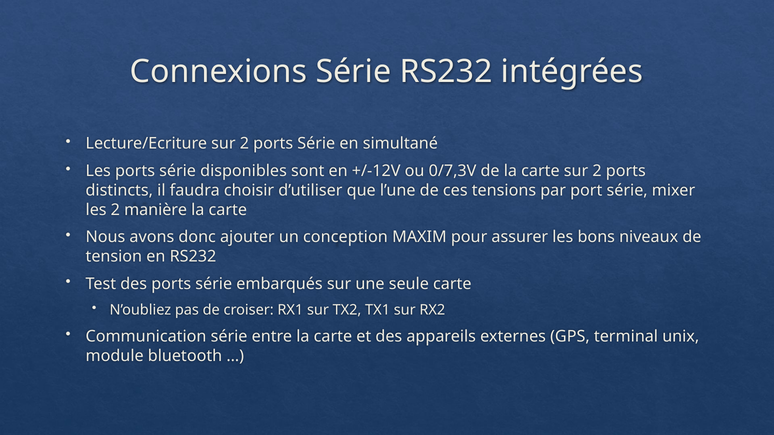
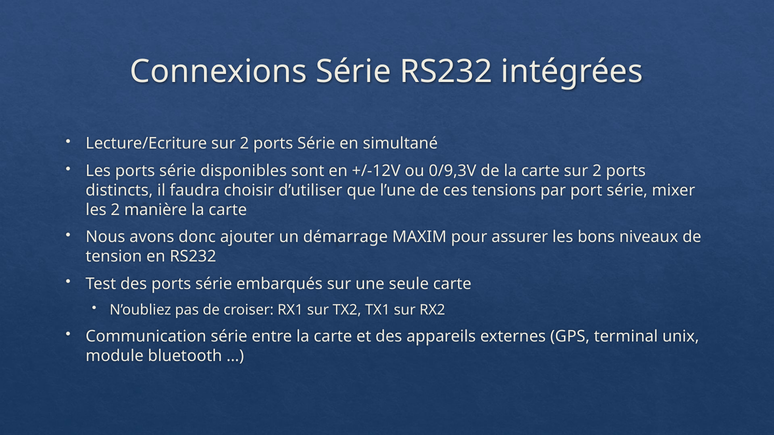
0/7,3V: 0/7,3V -> 0/9,3V (453, 171)
conception: conception -> démarrage (345, 237)
